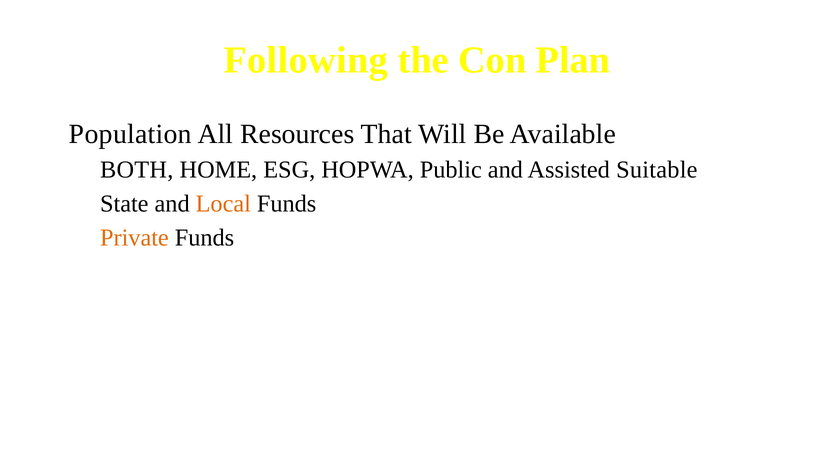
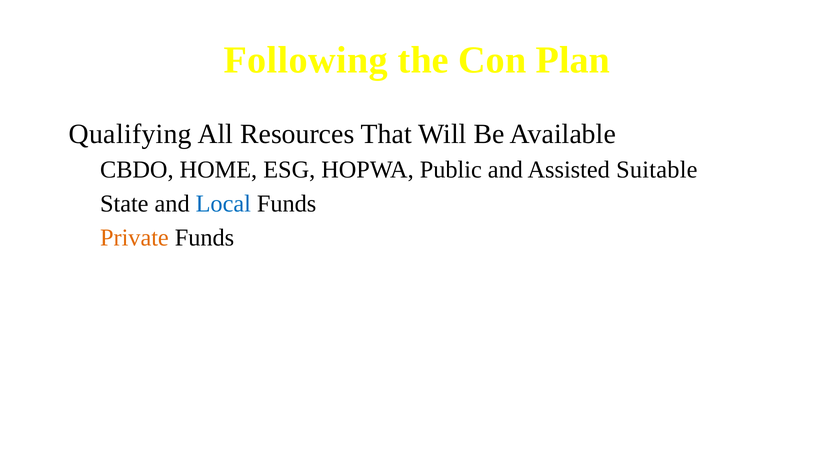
Population: Population -> Qualifying (130, 134)
BOTH: BOTH -> CBDO (137, 170)
Local colour: orange -> blue (223, 204)
